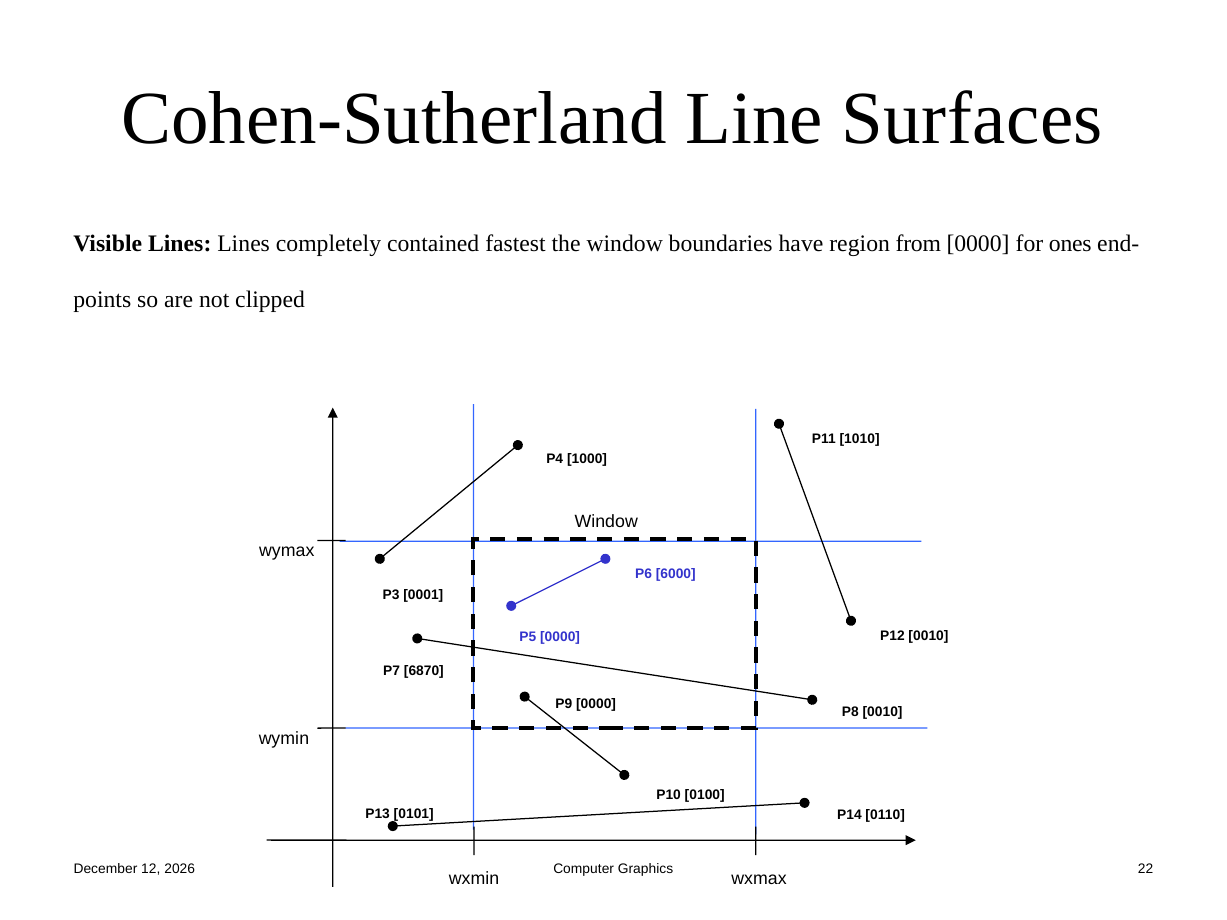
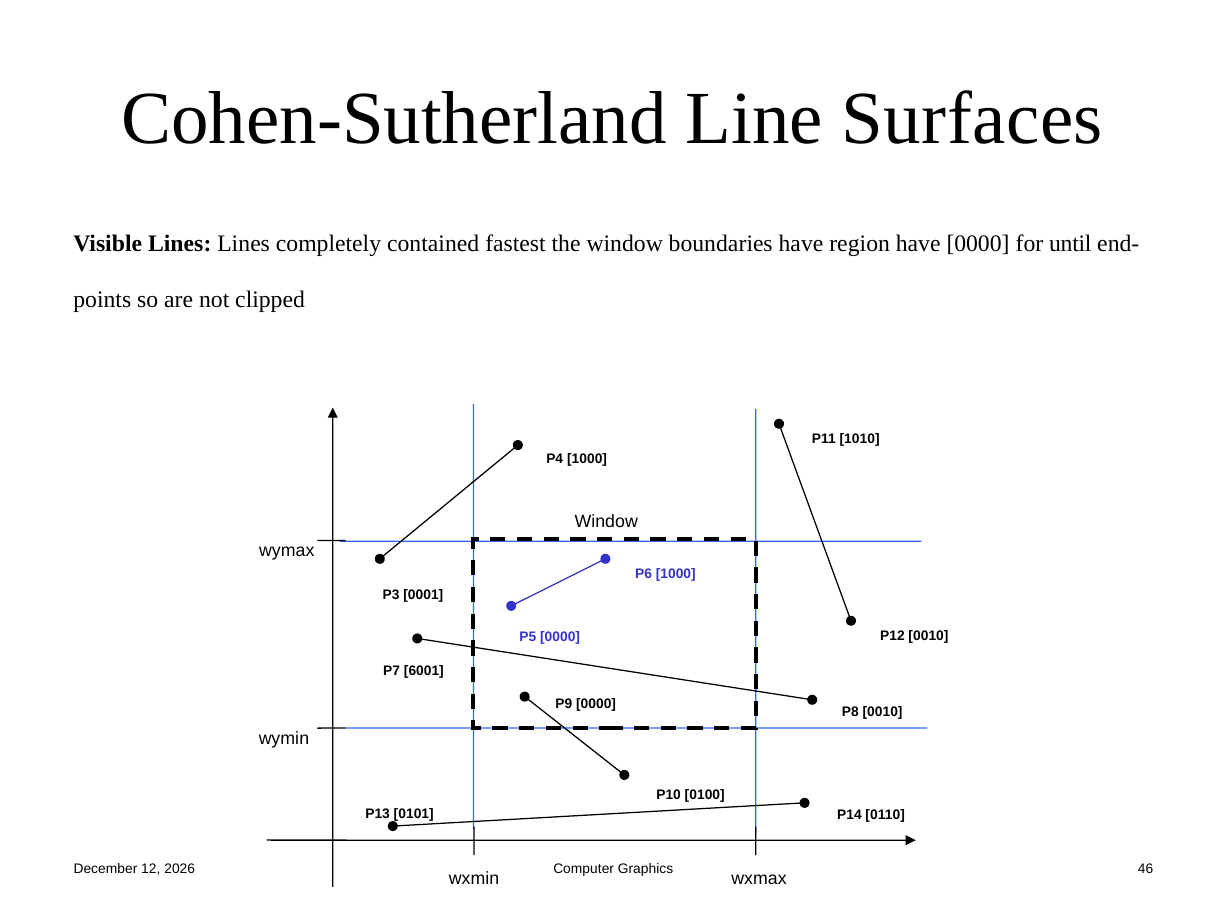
region from: from -> have (918, 244)
ones: ones -> until (1070, 244)
P6 6000: 6000 -> 1000 (676, 575)
6870: 6870 -> 6001 (424, 671)
22: 22 -> 46 (1146, 869)
